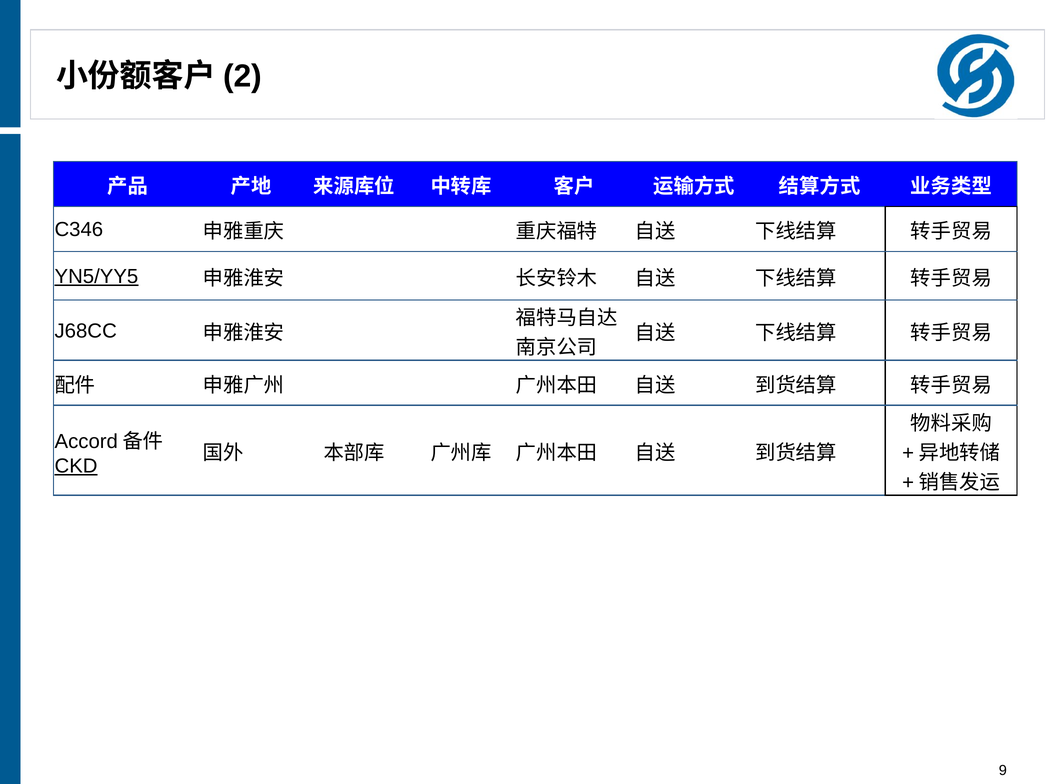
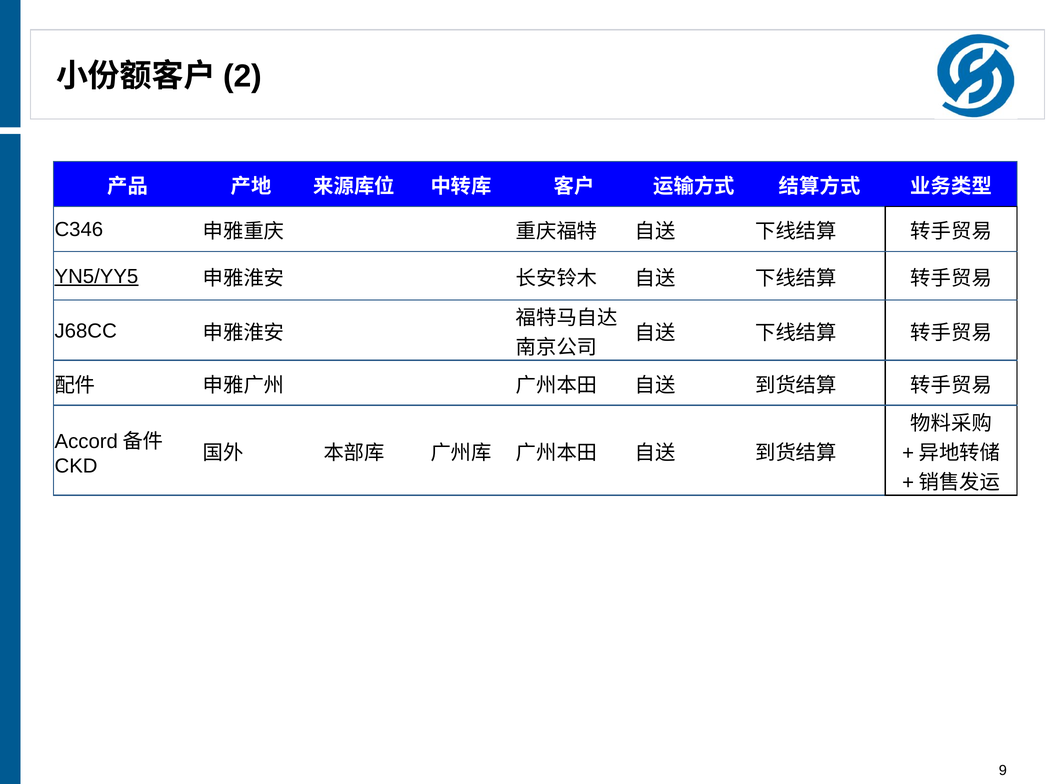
CKD underline: present -> none (76, 466)
